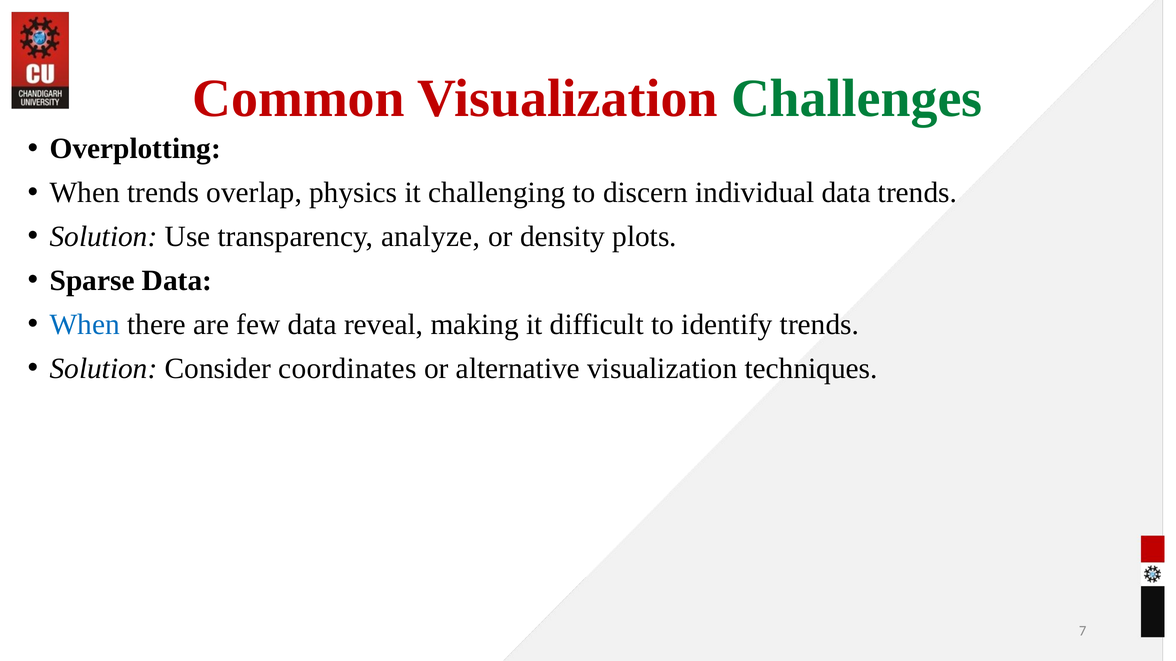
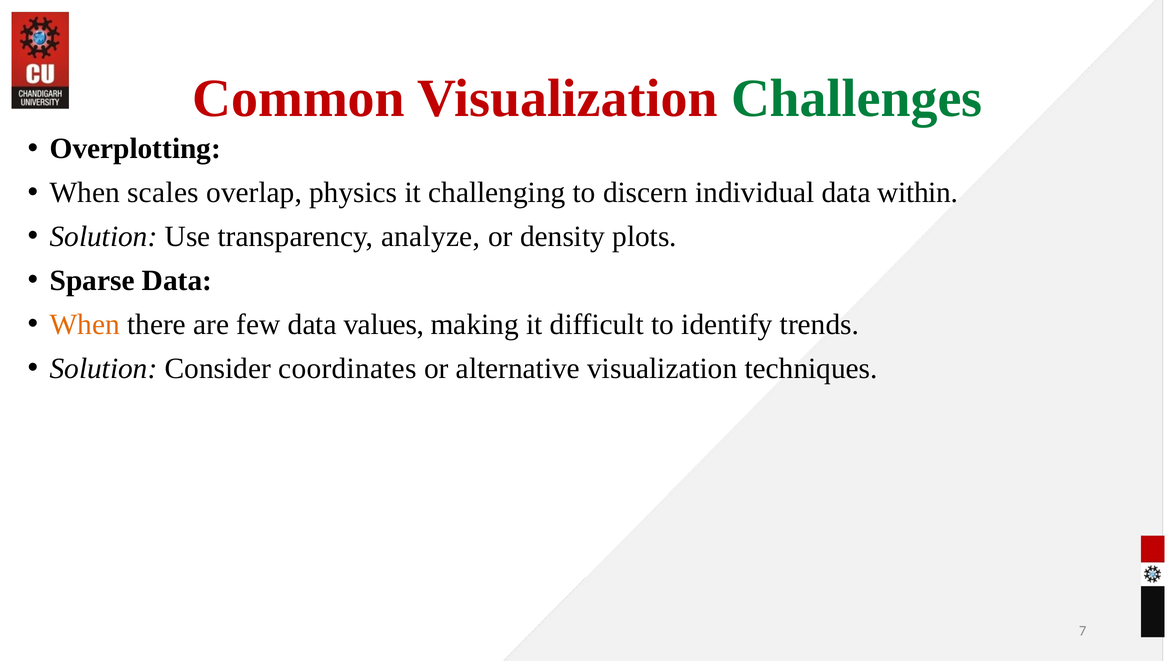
When trends: trends -> scales (163, 193)
data trends: trends -> within (918, 193)
When colour: blue -> orange (85, 325)
reveal: reveal -> values (384, 325)
